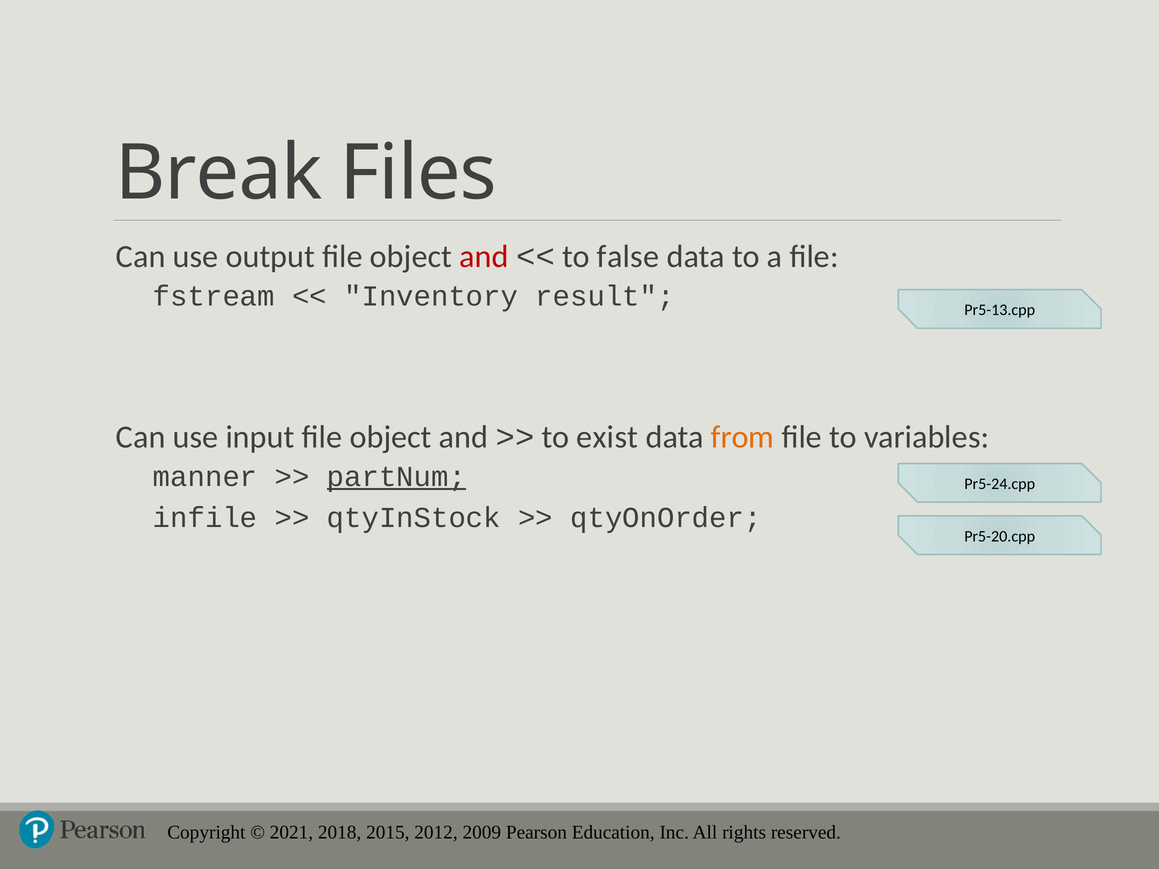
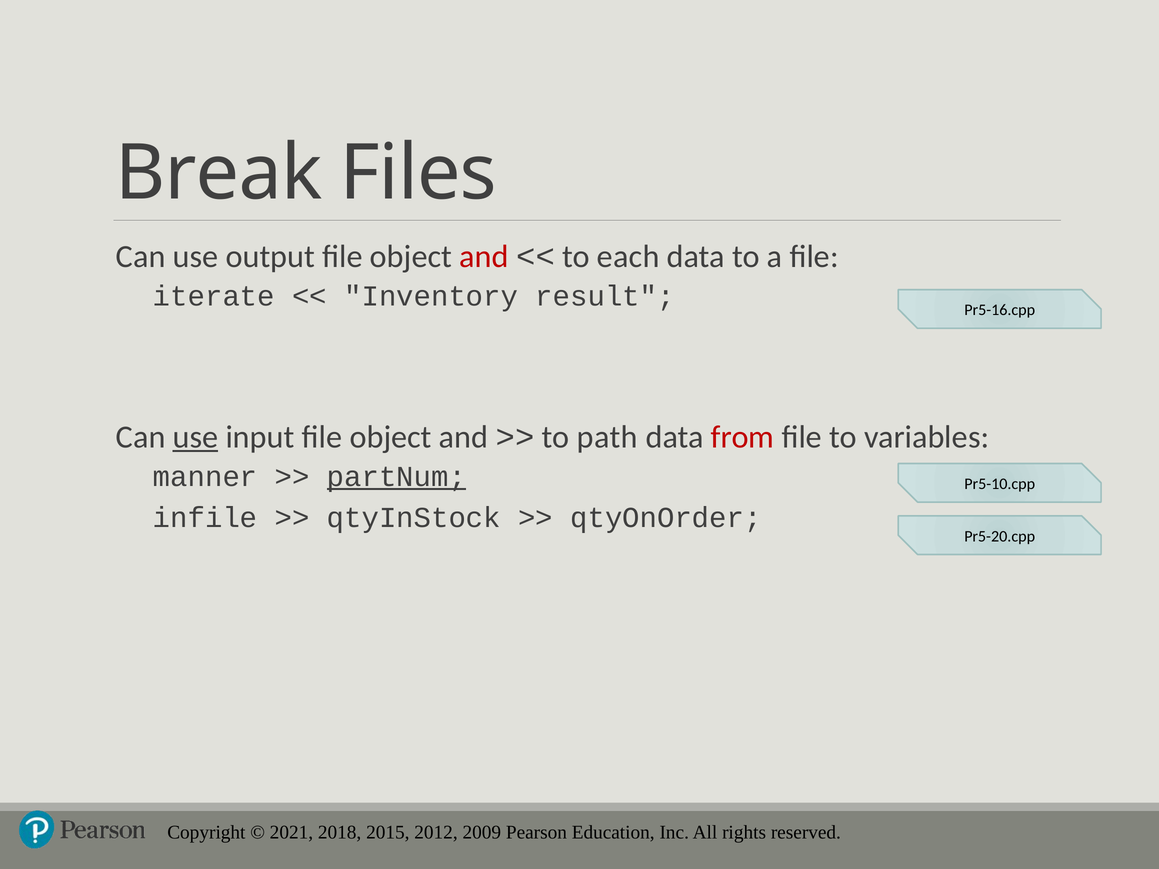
false: false -> each (628, 257)
fstream: fstream -> iterate (214, 296)
Pr5-13.cpp: Pr5-13.cpp -> Pr5-16.cpp (1000, 310)
use underline: none -> present (195, 437)
exist: exist -> path (607, 437)
from colour: orange -> red (743, 437)
Pr5-24.cpp: Pr5-24.cpp -> Pr5-10.cpp (1000, 484)
